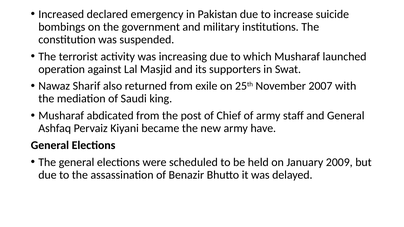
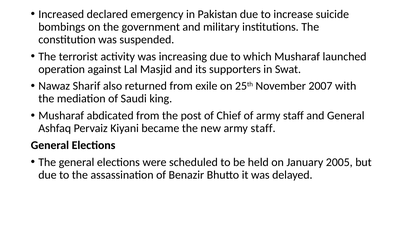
new army have: have -> staff (263, 128)
2009: 2009 -> 2005 (339, 162)
